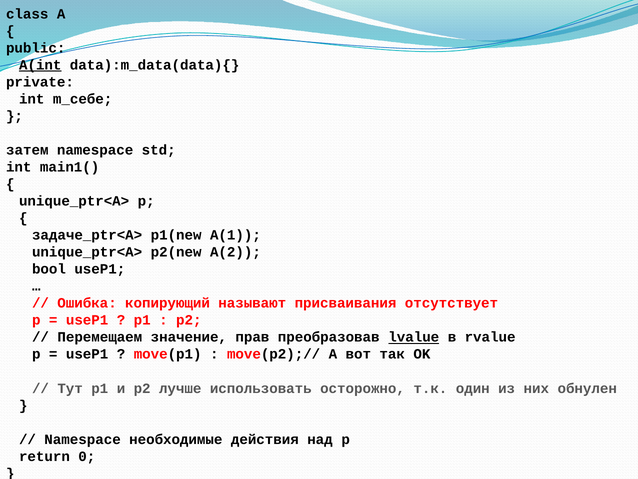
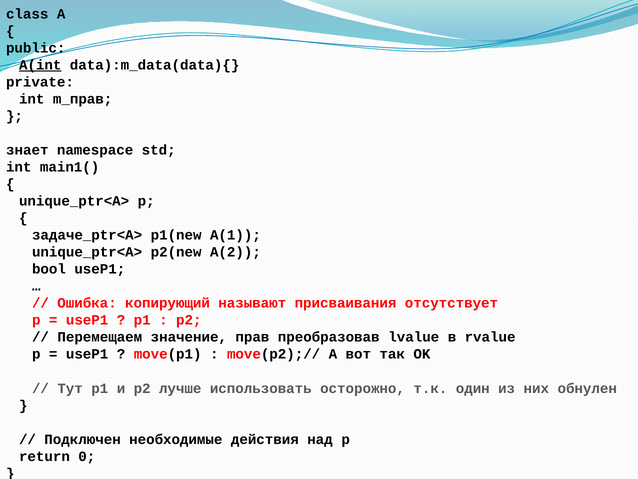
m_себе: m_себе -> m_прав (83, 99)
затем: затем -> знает (27, 150)
lvalue underline: present -> none (414, 337)
Namespace: Namespace -> Подключен (83, 439)
